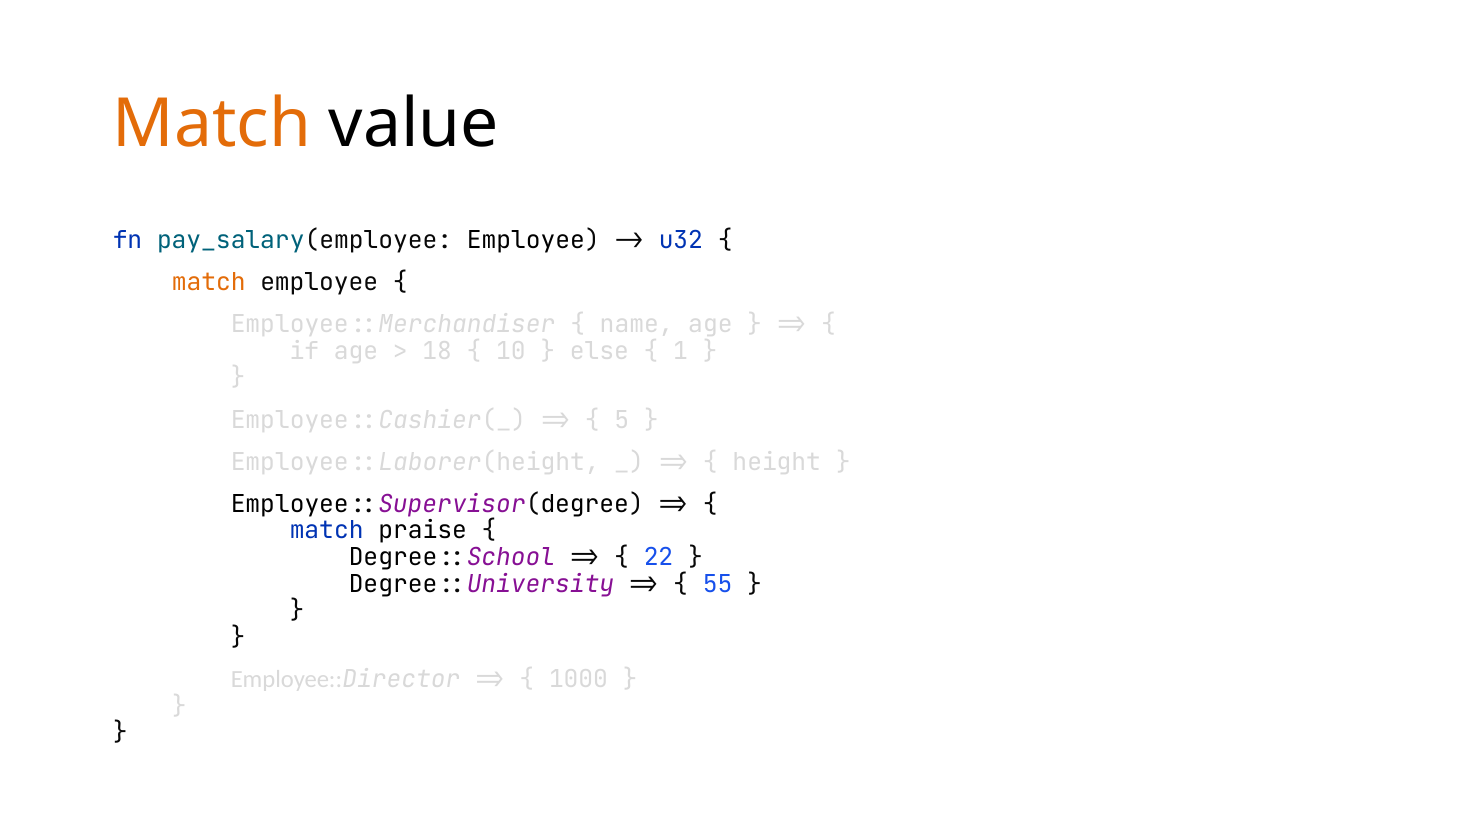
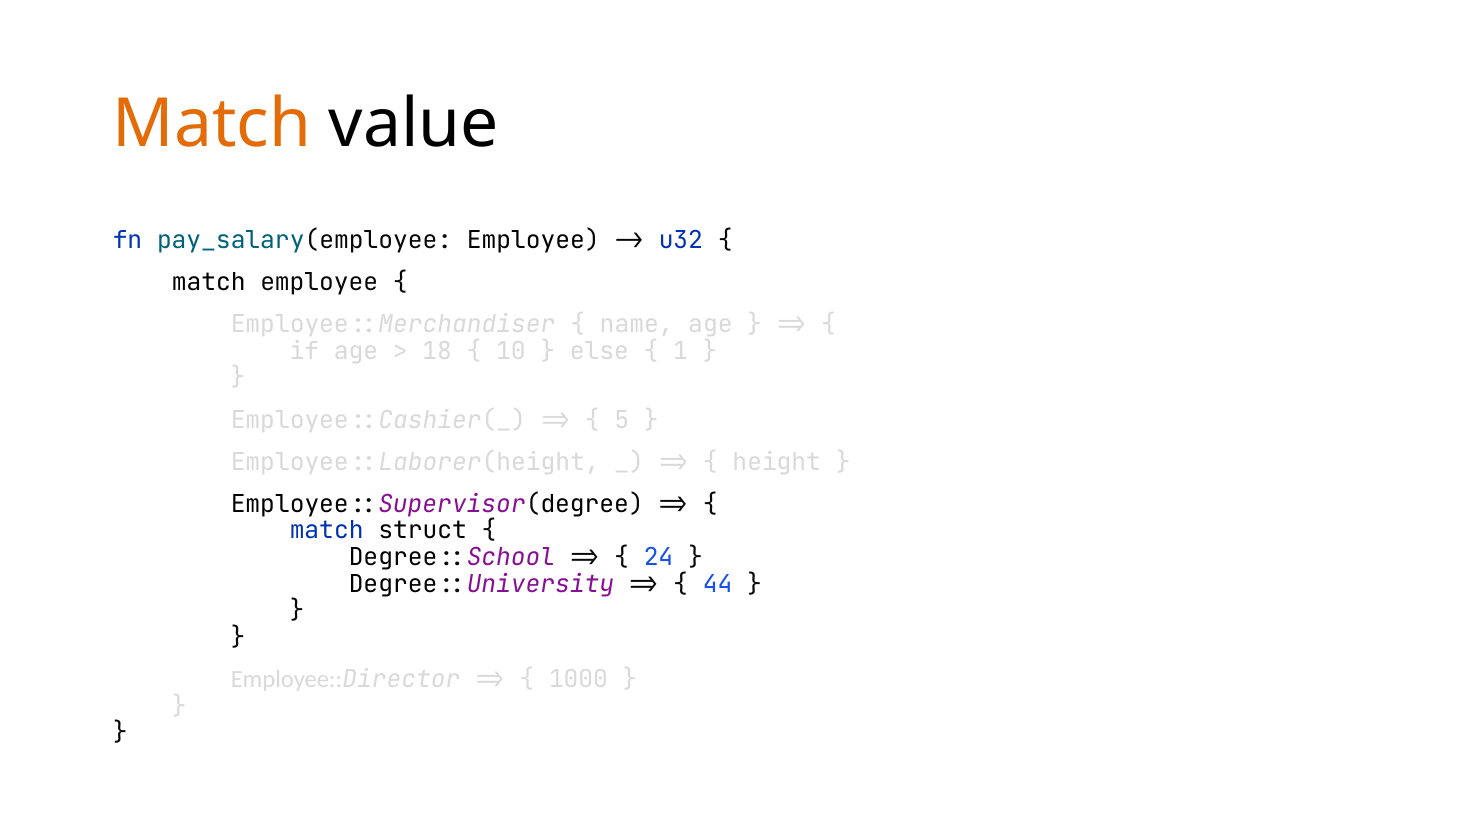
match colour: orange -> black (209, 282)
praise: praise -> struct (423, 530)
22: 22 -> 24 (659, 557)
55: 55 -> 44 (718, 584)
